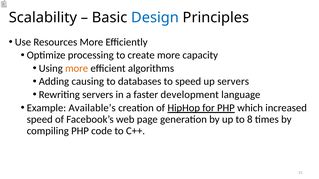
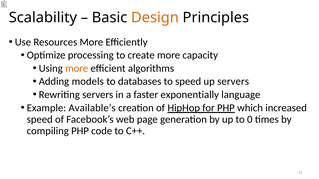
Design colour: blue -> orange (155, 18)
causing: causing -> models (88, 82)
development: development -> exponentially (190, 95)
8: 8 -> 0 (250, 120)
